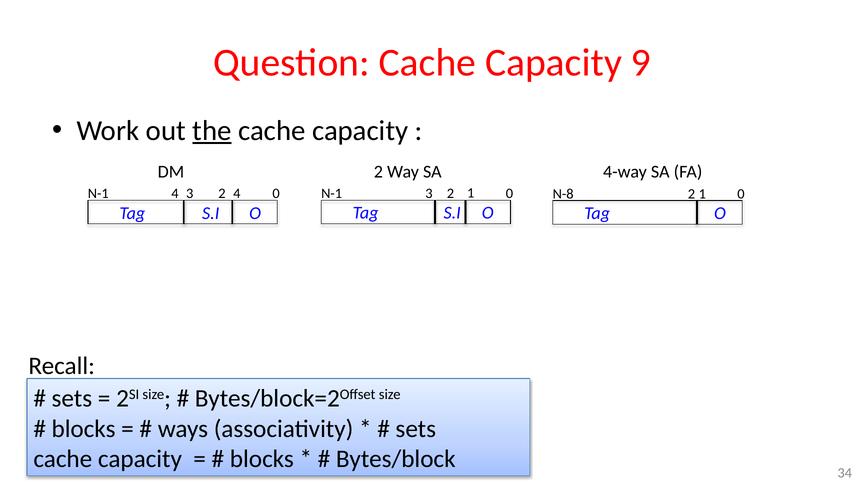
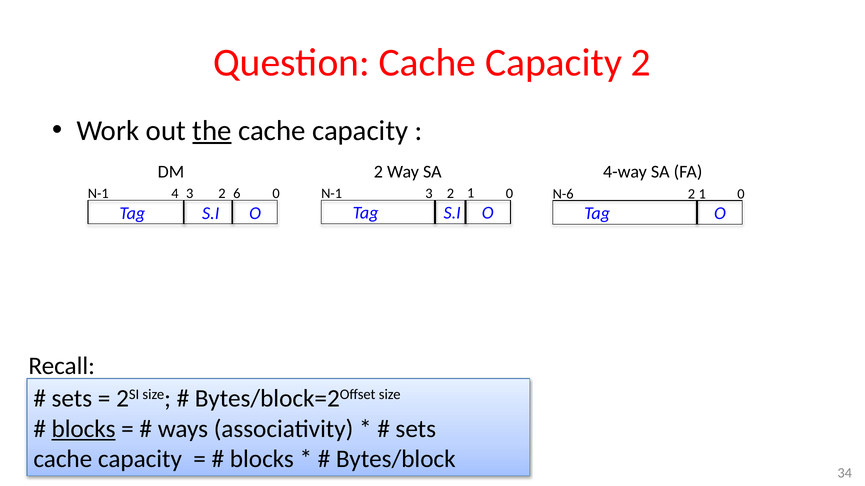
Capacity 9: 9 -> 2 (641, 63)
N-1 4: 4 -> 6 (237, 194)
N-8: N-8 -> N-6 (563, 194)
blocks underline: none -> present (84, 429)
